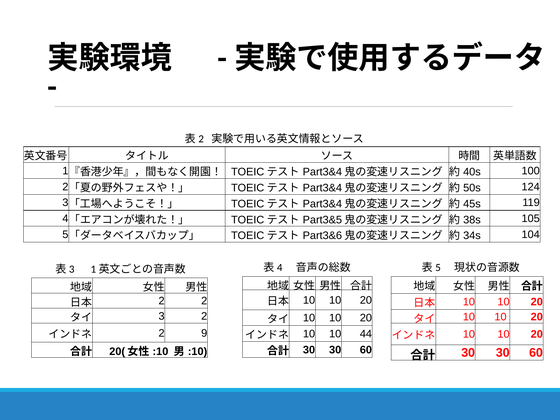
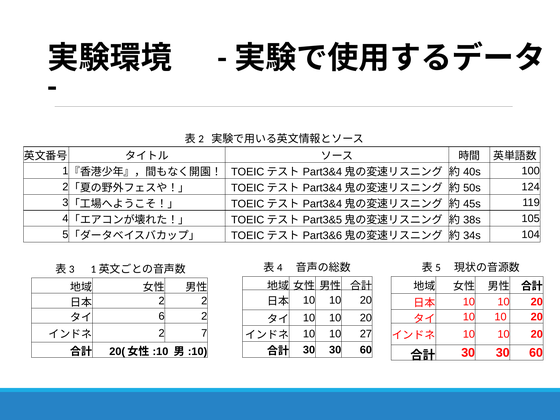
3: 3 -> 6 (162, 316)
9: 9 -> 7 (204, 333)
44: 44 -> 27 (366, 334)
